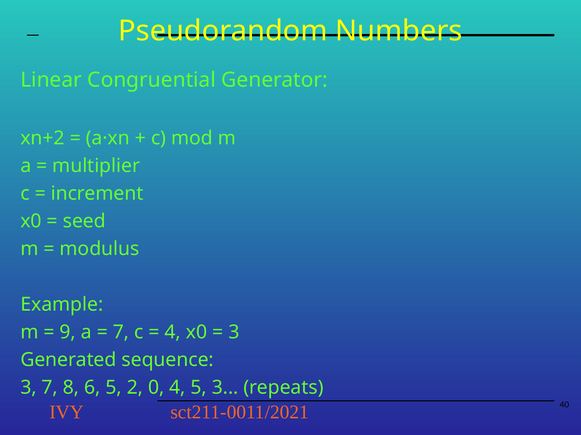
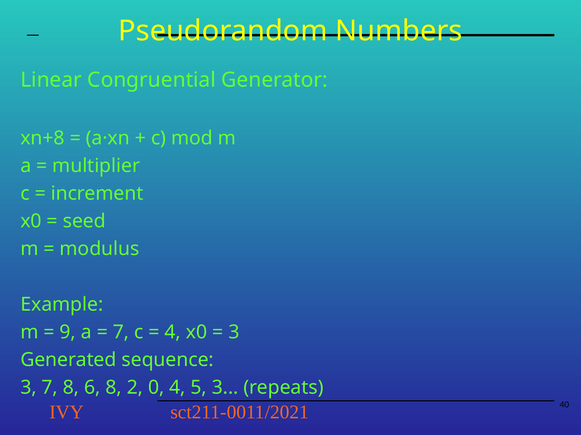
xn+2: xn+2 -> xn+8 (42, 138)
6 5: 5 -> 8 (114, 388)
